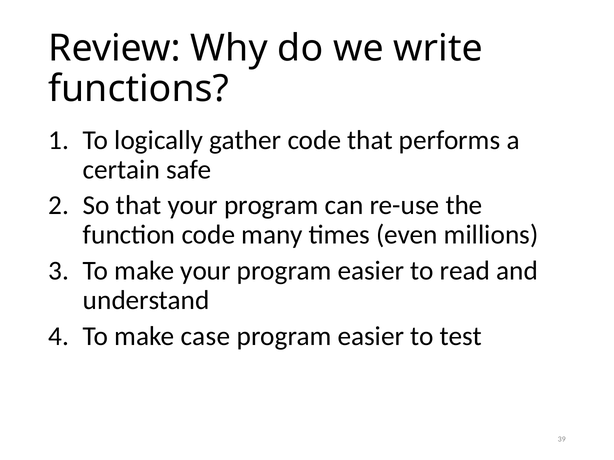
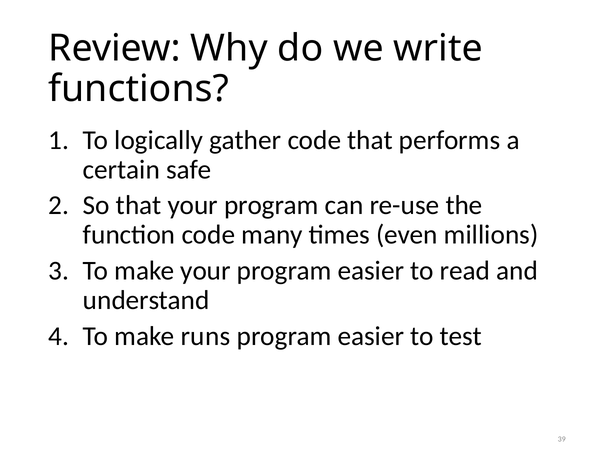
case: case -> runs (205, 336)
